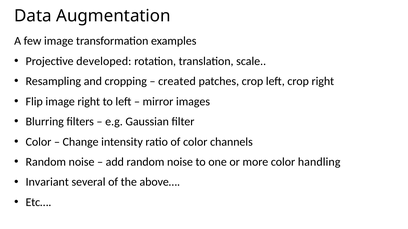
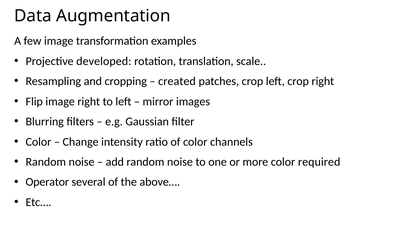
handling: handling -> required (319, 162)
Invariant: Invariant -> Operator (47, 182)
